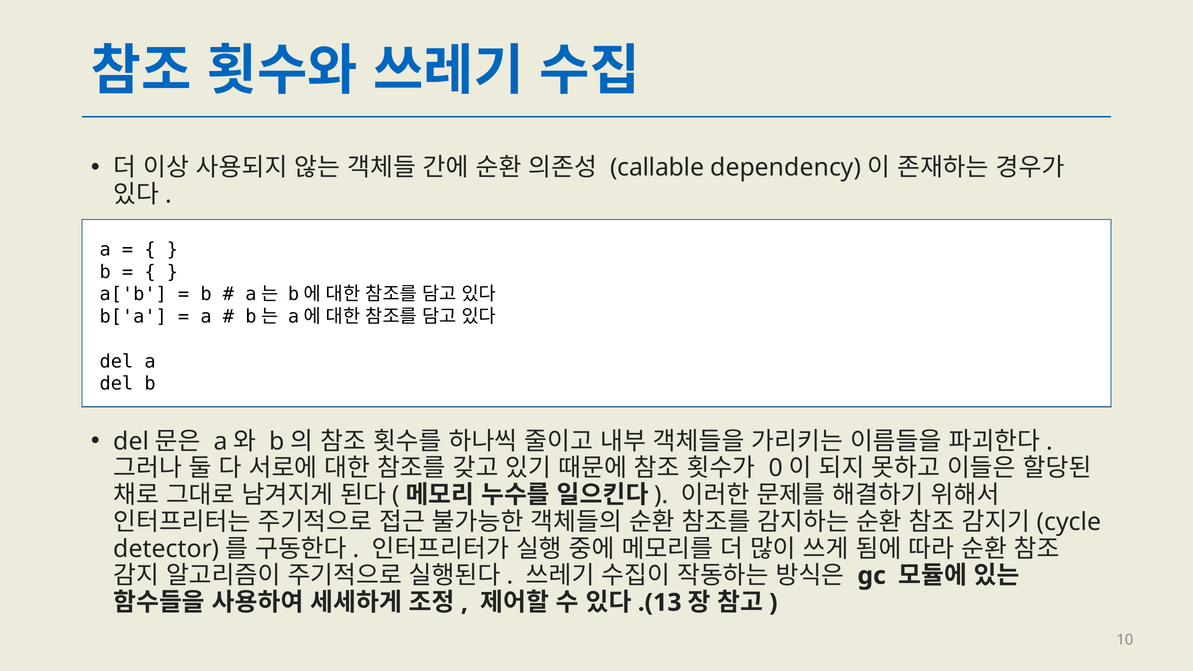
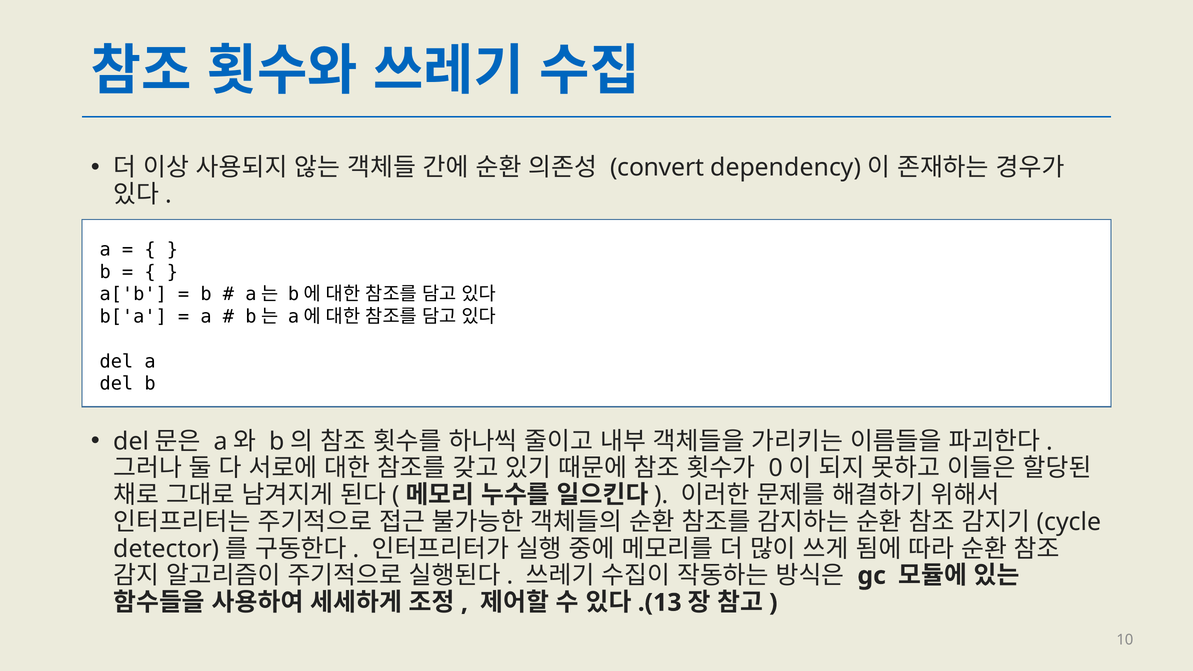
callable: callable -> convert (657, 168)
